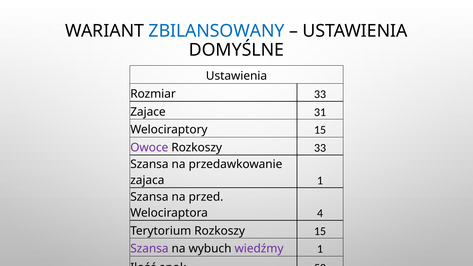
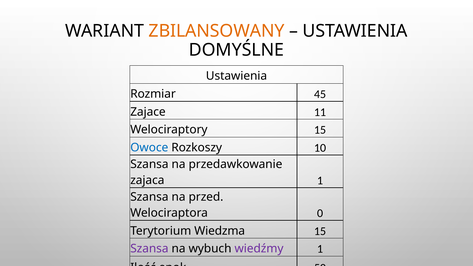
ZBILANSOWANY colour: blue -> orange (217, 31)
Rozmiar 33: 33 -> 45 (320, 94)
31: 31 -> 11 (320, 112)
Owoce colour: purple -> blue (149, 148)
Rozkoszy 33: 33 -> 10 (320, 148)
4: 4 -> 0 (320, 213)
Terytorium Rozkoszy: Rozkoszy -> Wiedzma (220, 231)
